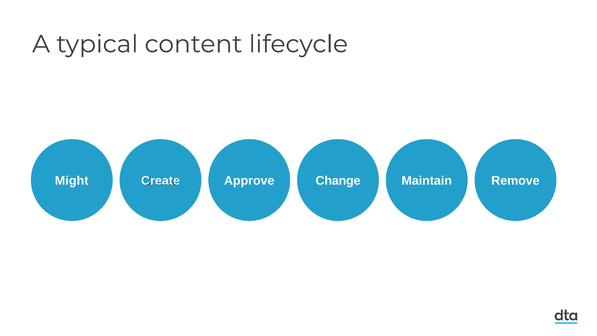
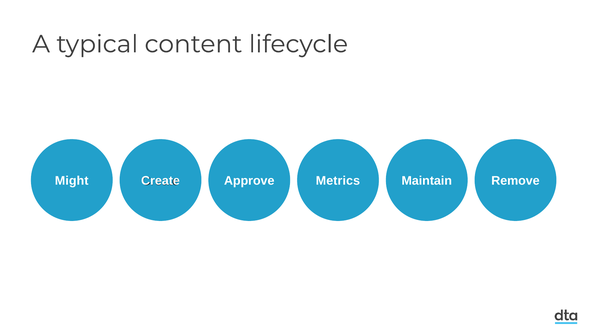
Change: Change -> Metrics (338, 181)
